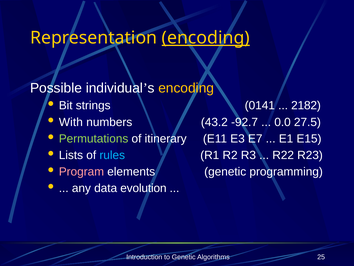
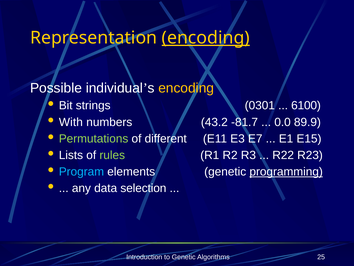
0141: 0141 -> 0301 (260, 105)
2182: 2182 -> 6100 (306, 105)
-92.7: -92.7 -> -81.7 (245, 122)
27.5: 27.5 -> 89.9 (307, 122)
itinerary: itinerary -> different (166, 138)
rules colour: light blue -> light green (112, 155)
Program colour: pink -> light blue (81, 171)
programming underline: none -> present (286, 171)
evolution: evolution -> selection (143, 188)
